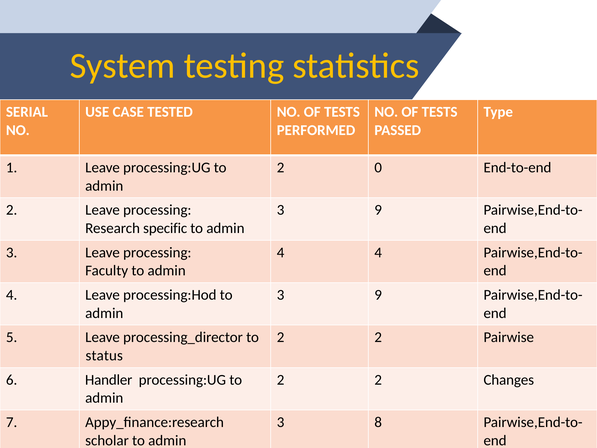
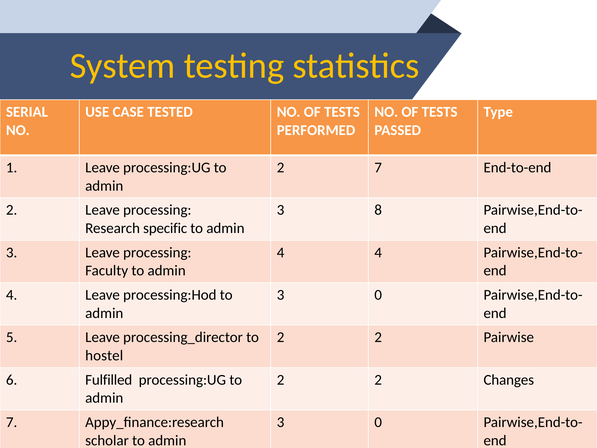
2 0: 0 -> 7 (378, 167)
9: 9 -> 8 (378, 210)
9: 9 -> 0 (378, 295)
status: status -> hostel (104, 355)
Handler: Handler -> Fulfilled (109, 380)
8: 8 -> 0 (378, 422)
